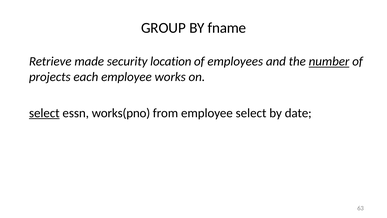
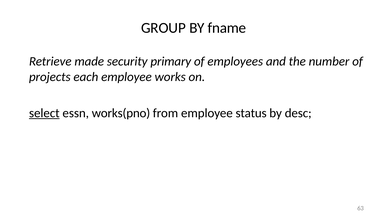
location: location -> primary (171, 61)
number underline: present -> none (329, 61)
employee select: select -> status (251, 113)
date: date -> desc (298, 113)
